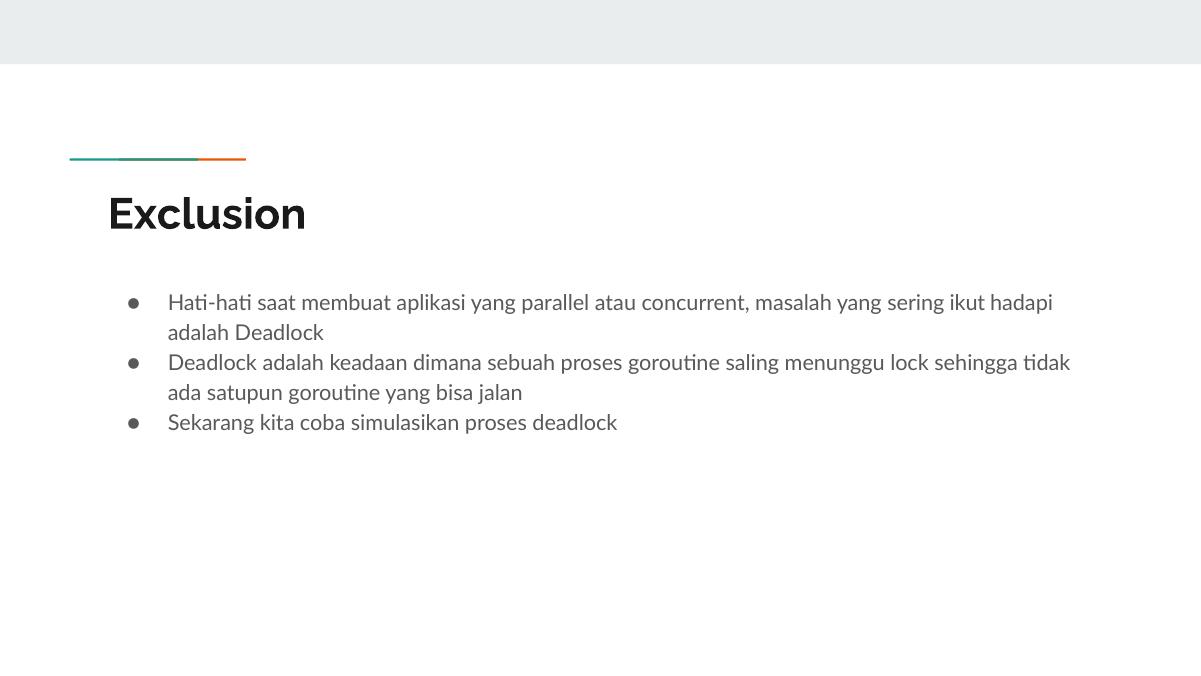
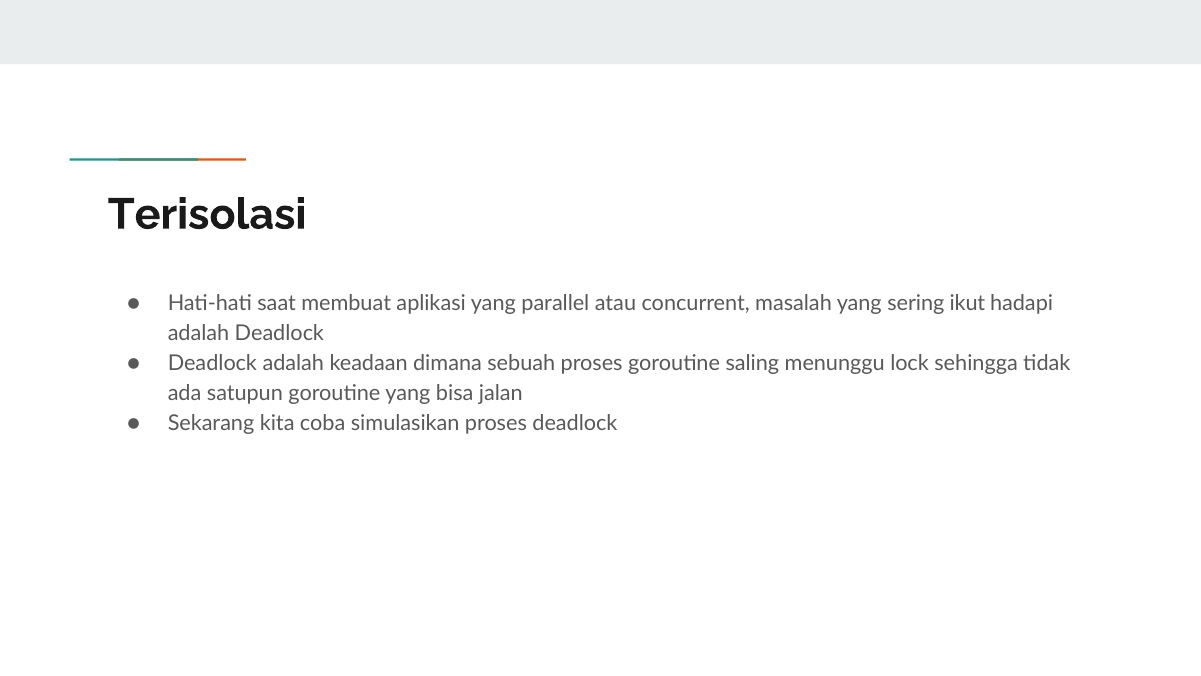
Exclusion: Exclusion -> Terisolasi (207, 214)
